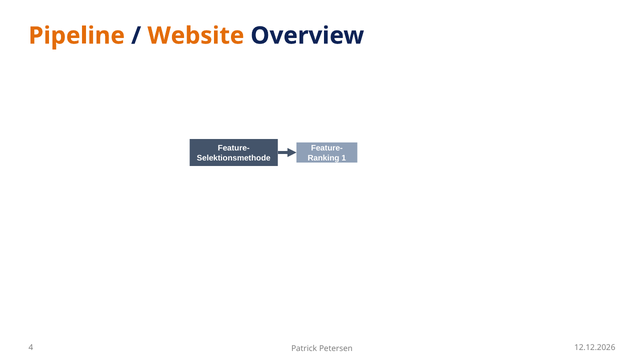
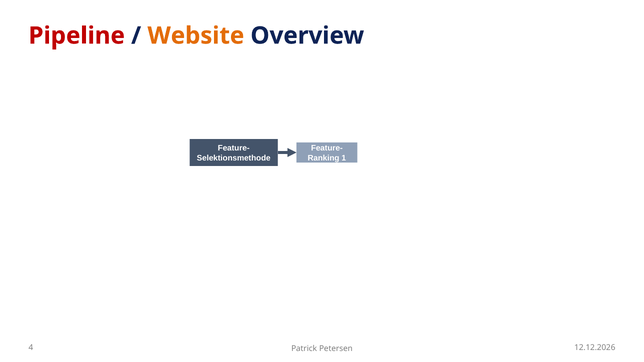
Pipeline colour: orange -> red (77, 36)
